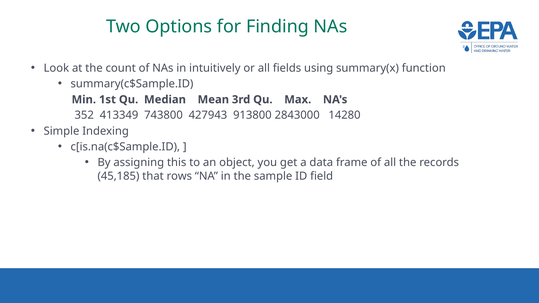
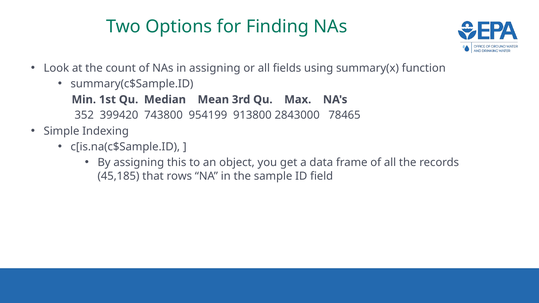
in intuitively: intuitively -> assigning (215, 68)
413349: 413349 -> 399420 (119, 115)
427943: 427943 -> 954199 (208, 115)
14280: 14280 -> 78465 (344, 115)
